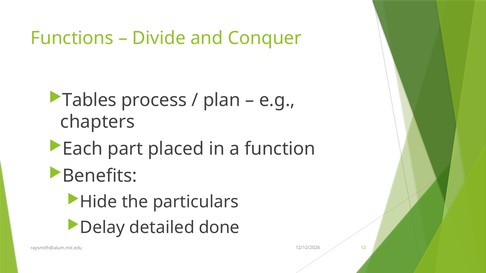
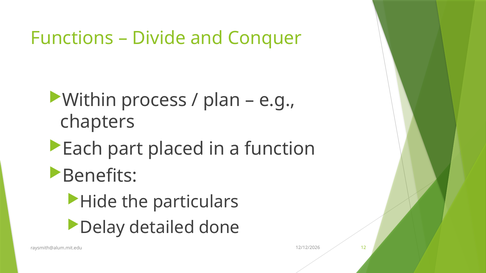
Tables: Tables -> Within (89, 100)
